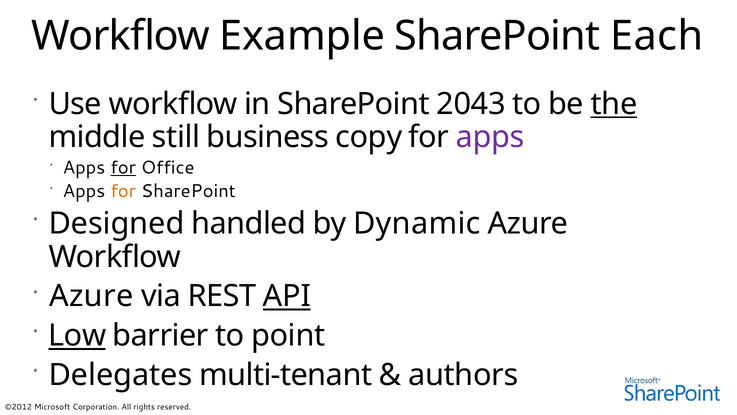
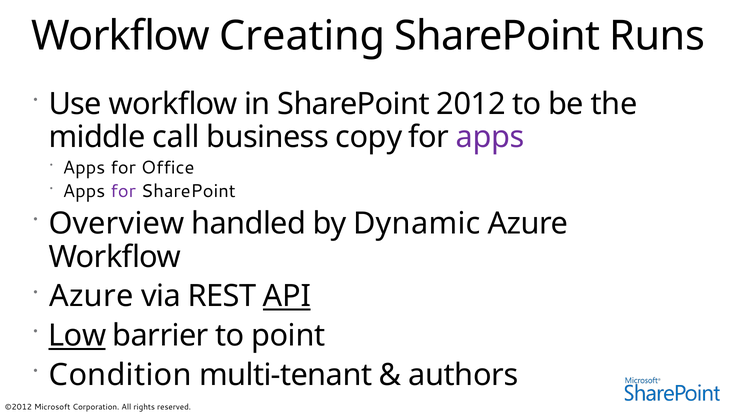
Example: Example -> Creating (302, 36)
Each: Each -> Runs (657, 36)
2043: 2043 -> 2012 (471, 104)
the underline: present -> none (614, 104)
still: still -> call (176, 137)
for underline: present -> none (123, 167)
for colour: orange -> purple (123, 191)
Designed: Designed -> Overview (116, 224)
Delegates: Delegates -> Condition (120, 375)
